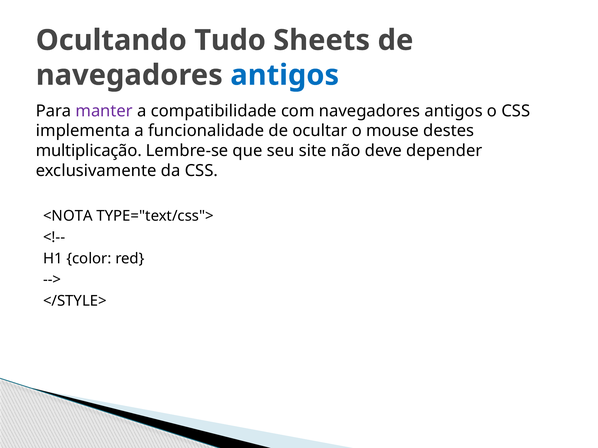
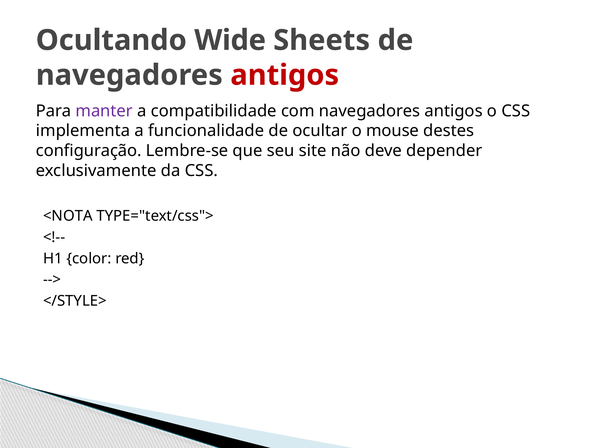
Tudo: Tudo -> Wide (230, 40)
antigos colour: blue -> red (285, 75)
multiplicação: multiplicação -> configuração (89, 151)
